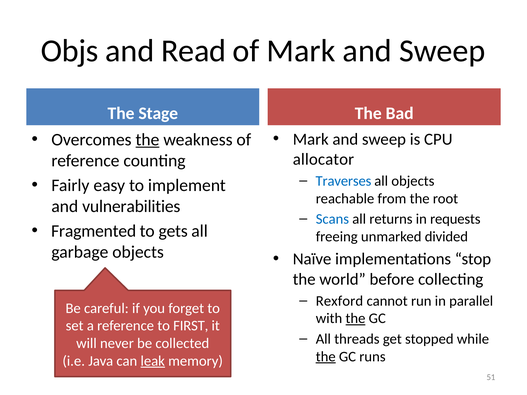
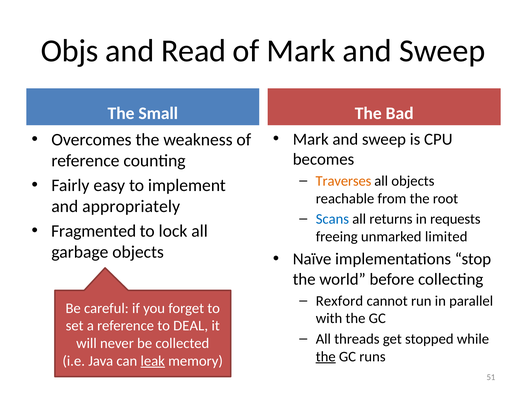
Stage: Stage -> Small (158, 113)
the underline: present -> none (147, 140)
allocator: allocator -> becomes (323, 159)
Traverses colour: blue -> orange (343, 181)
vulnerabilities: vulnerabilities -> appropriately (131, 206)
gets: gets -> lock (173, 231)
divided: divided -> limited (446, 237)
the underline: present -> none (355, 319)
FIRST: FIRST -> DEAL (191, 326)
